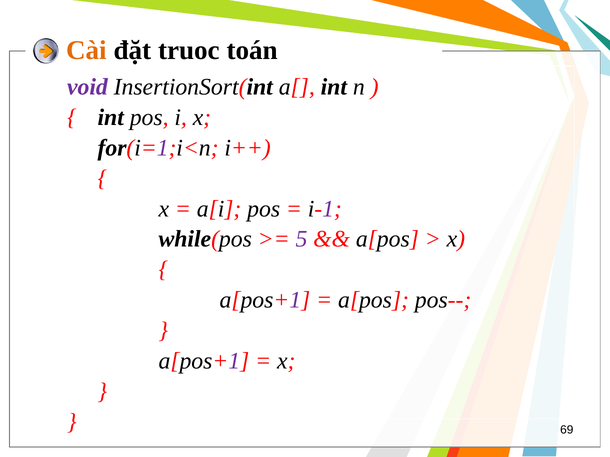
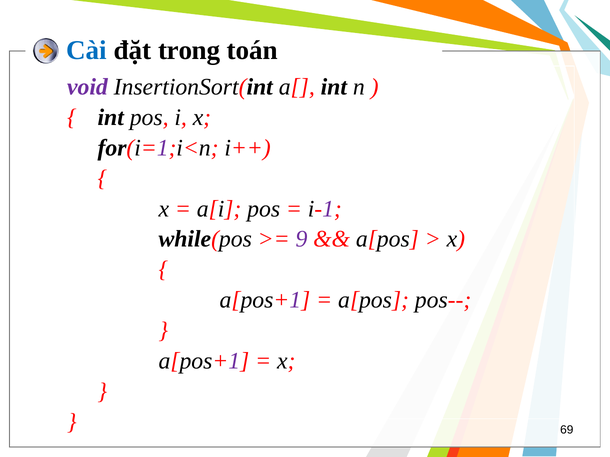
Cài colour: orange -> blue (87, 50)
truoc: truoc -> trong (189, 50)
5: 5 -> 9 (301, 239)
